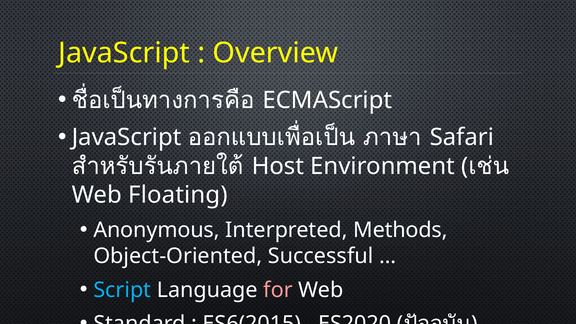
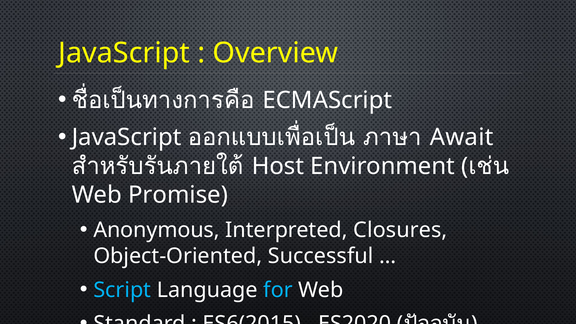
Safari: Safari -> Await (462, 137)
Floating: Floating -> Promise (178, 195)
Methods: Methods -> Closures (400, 230)
for colour: pink -> light blue (278, 290)
